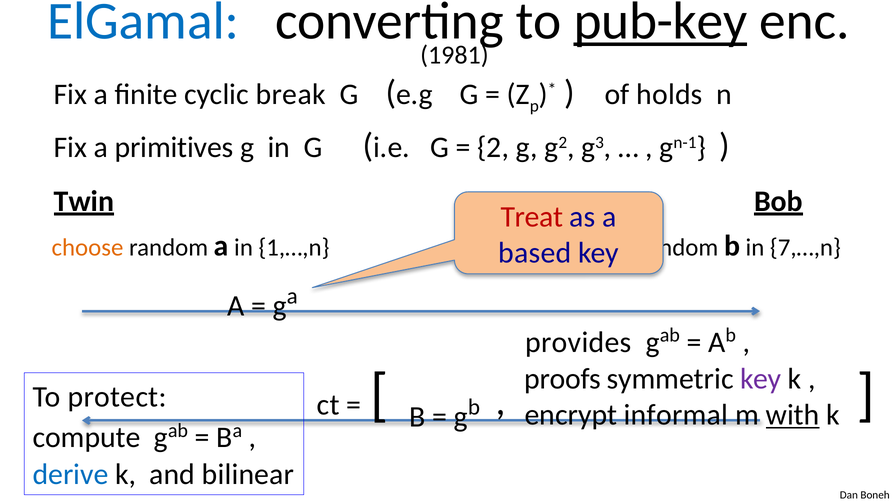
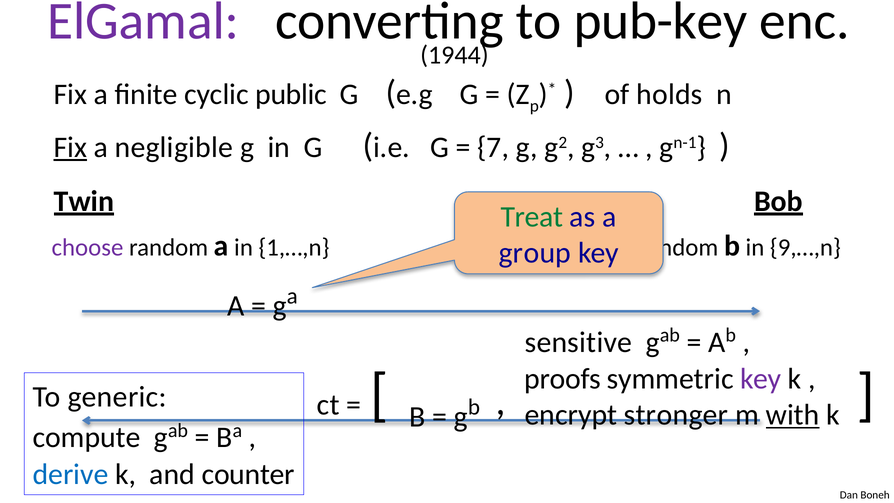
ElGamal colour: blue -> purple (143, 21)
pub-key underline: present -> none (660, 21)
1981: 1981 -> 1944 (454, 55)
break: break -> public (291, 95)
Fix underline: none -> present (70, 147)
primitives: primitives -> negligible (174, 147)
2: 2 -> 7 (493, 147)
Treat colour: red -> green (532, 217)
choose colour: orange -> purple (87, 248)
7,…,n: 7,…,n -> 9,…,n (805, 248)
based: based -> group (535, 253)
provides: provides -> sensitive (578, 342)
protect: protect -> generic (117, 397)
informal: informal -> stronger (676, 415)
bilinear: bilinear -> counter (248, 474)
